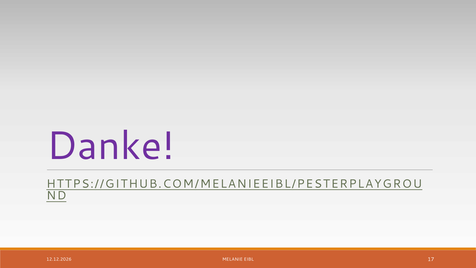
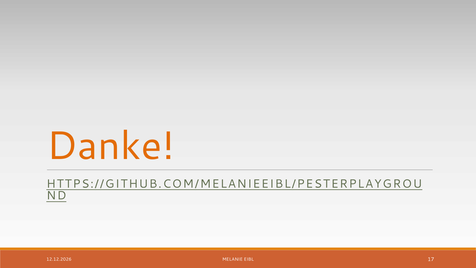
Danke colour: purple -> orange (111, 146)
